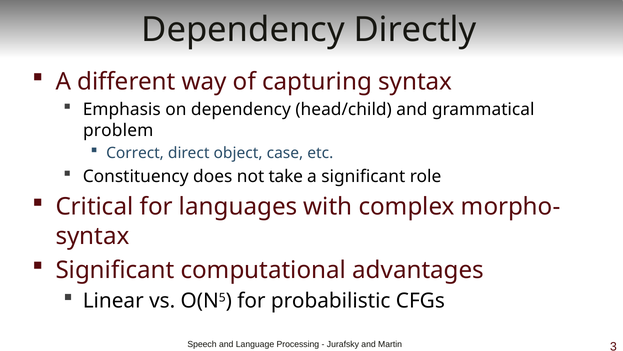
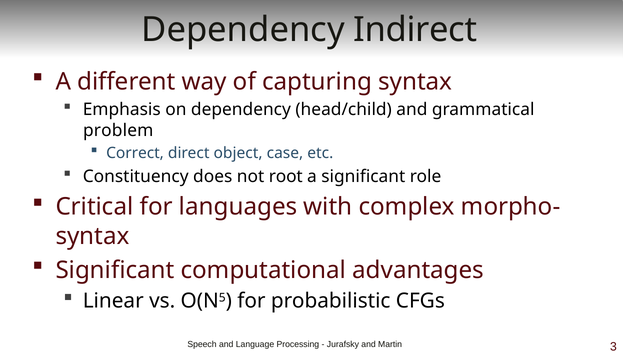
Directly: Directly -> Indirect (415, 30)
take: take -> root (286, 176)
